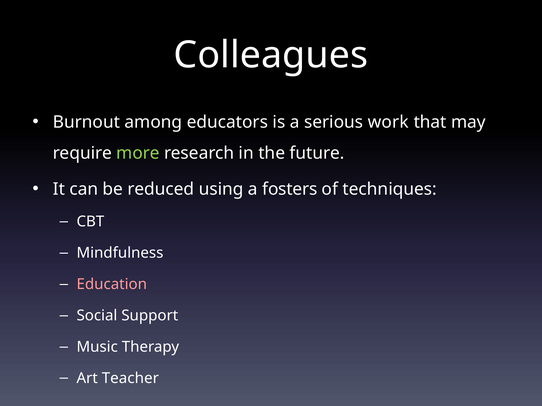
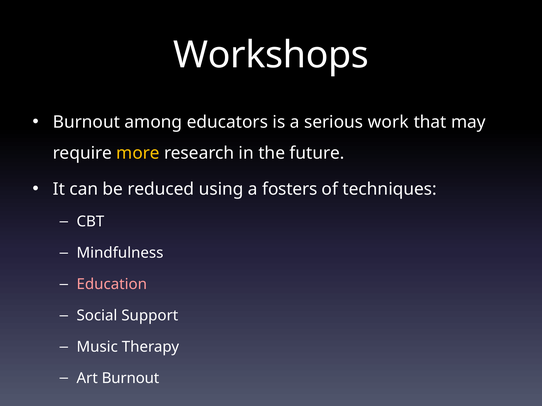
Colleagues: Colleagues -> Workshops (271, 55)
more colour: light green -> yellow (138, 153)
Art Teacher: Teacher -> Burnout (130, 379)
